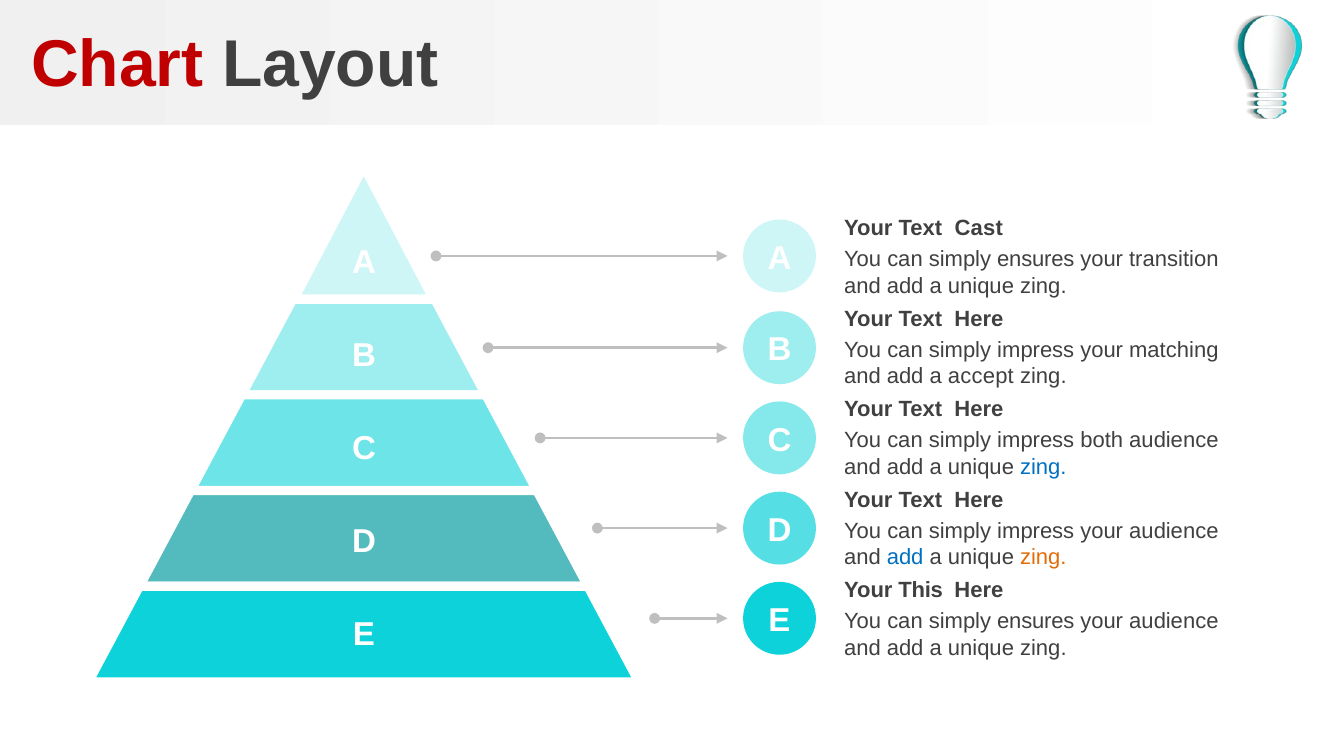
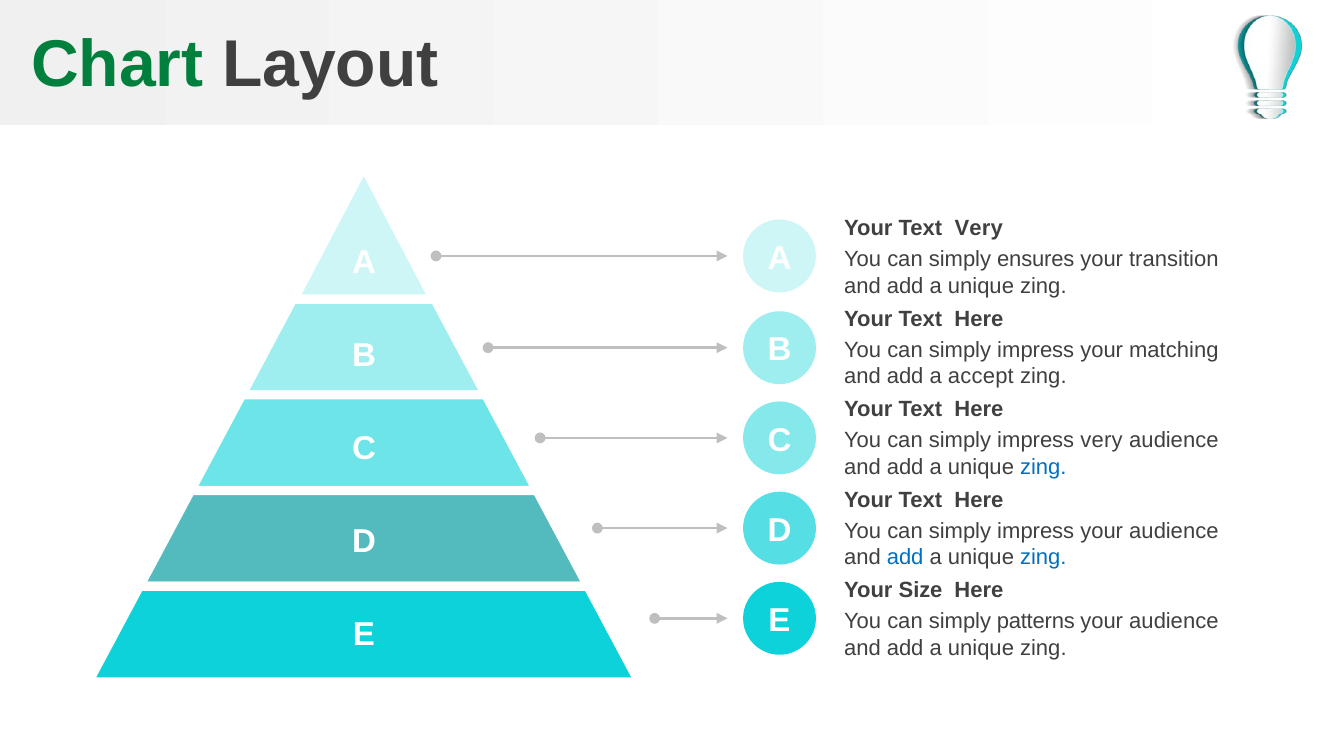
Chart colour: red -> green (117, 64)
Text Cast: Cast -> Very (979, 228)
impress both: both -> very (1102, 440)
zing colour: orange -> blue (1043, 557)
This: This -> Size (921, 590)
ensures: ensures -> patterns (1036, 621)
